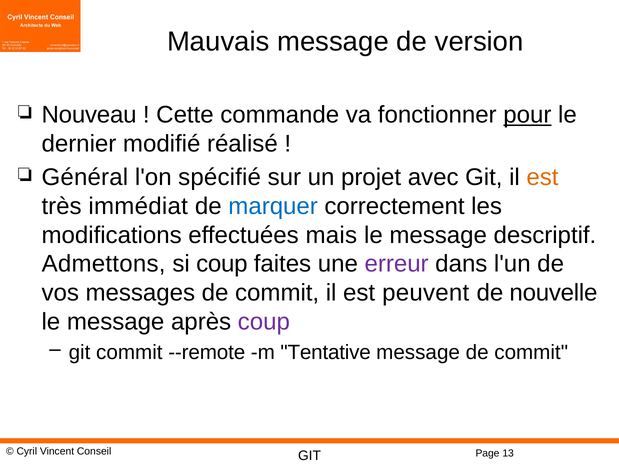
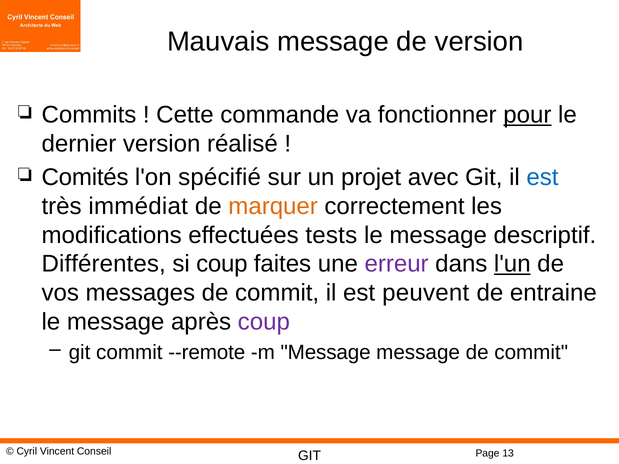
Nouveau: Nouveau -> Commits (89, 115)
dernier modifié: modifié -> version (162, 144)
Général: Général -> Comités (85, 177)
est colour: orange -> blue (542, 177)
marquer colour: blue -> orange (273, 206)
mais: mais -> tests (331, 235)
Admettons: Admettons -> Différentes (104, 264)
l'un underline: none -> present (512, 264)
nouvelle: nouvelle -> entraine (553, 293)
m Tentative: Tentative -> Message (326, 353)
